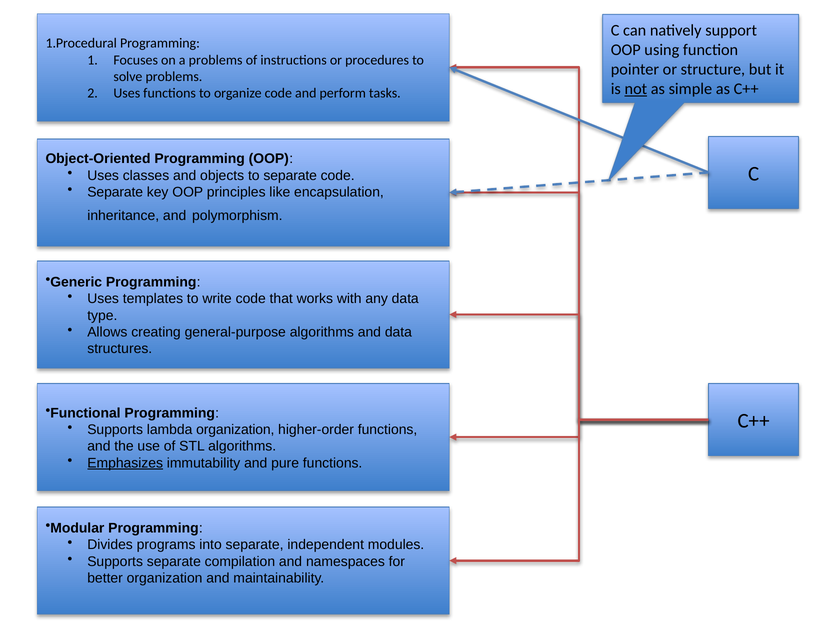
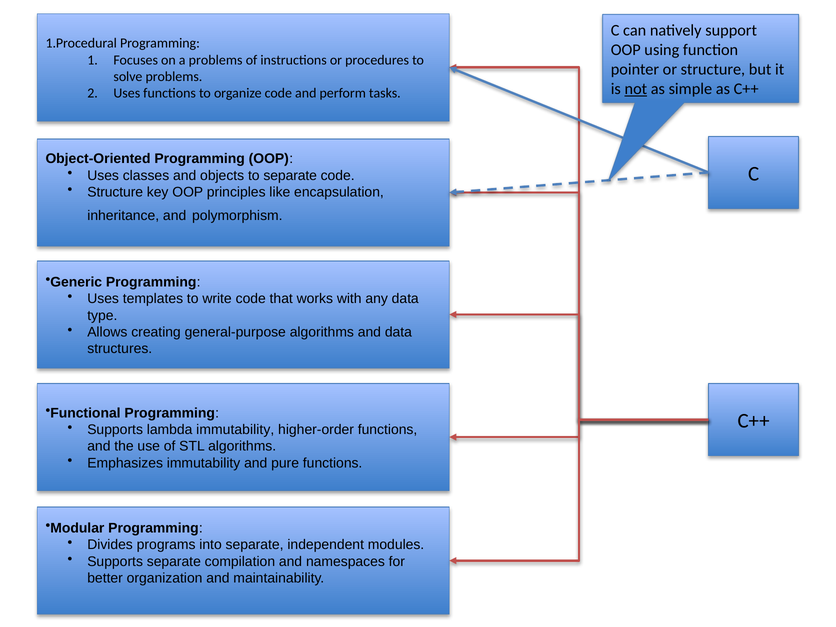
Separate: Separate -> Structure (115, 192)
lambda organization: organization -> immutability (235, 430)
Emphasizes underline: present -> none (125, 463)
